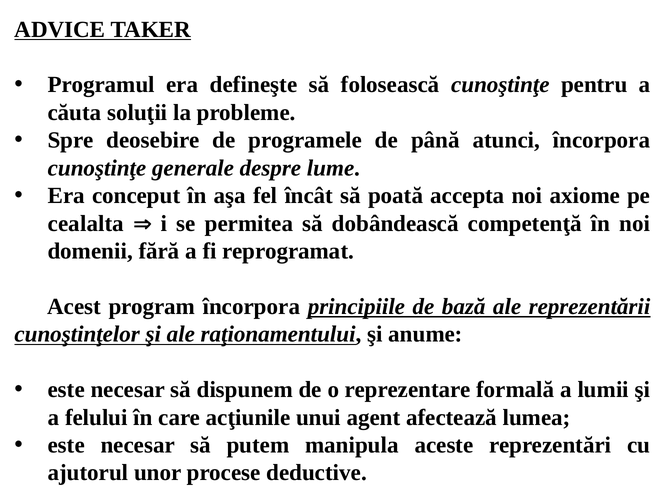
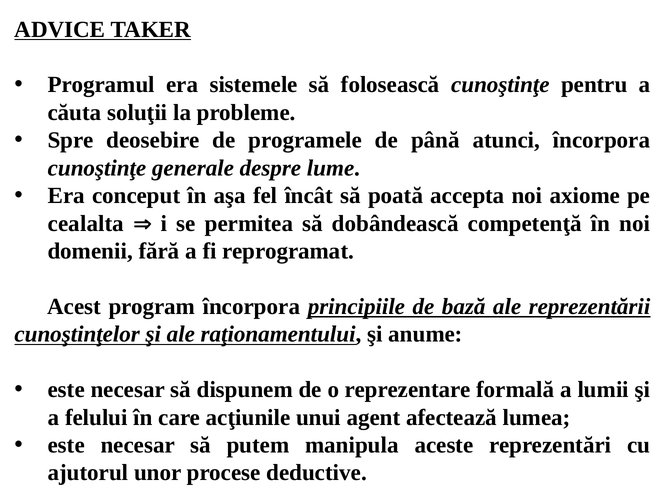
defineşte: defineşte -> sistemele (254, 85)
